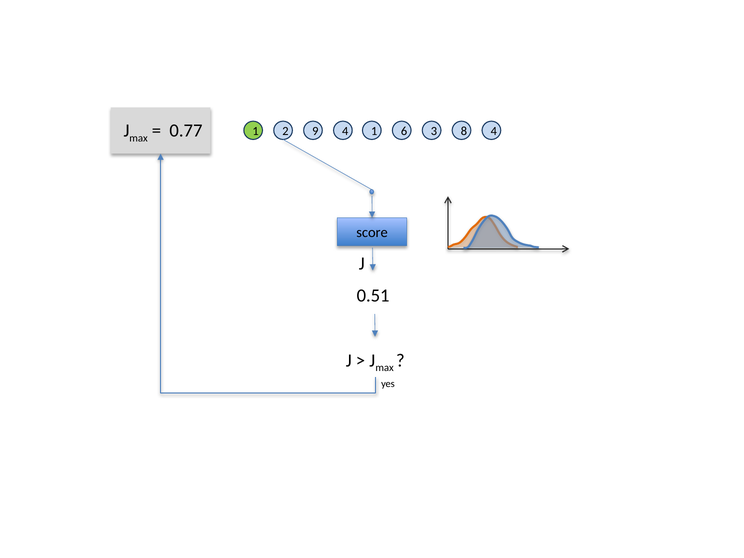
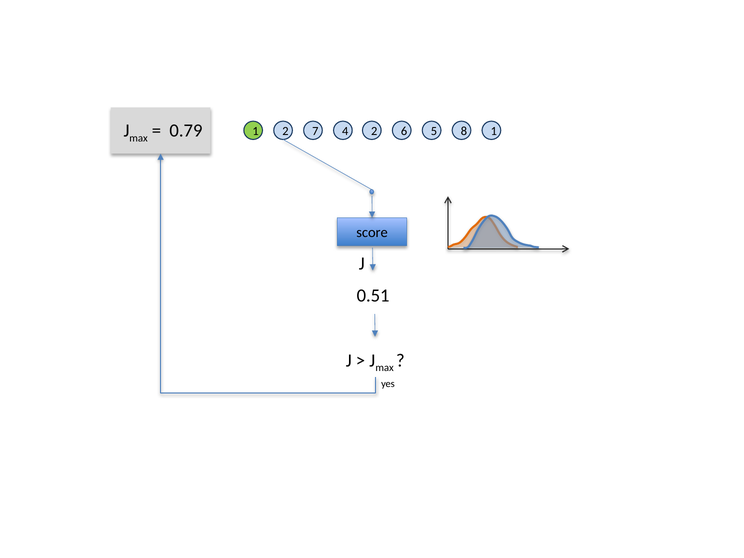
0.77: 0.77 -> 0.79 (186, 131)
9: 9 -> 7 (315, 131)
4 1: 1 -> 2 (374, 131)
3: 3 -> 5 (434, 131)
8 4: 4 -> 1 (494, 131)
